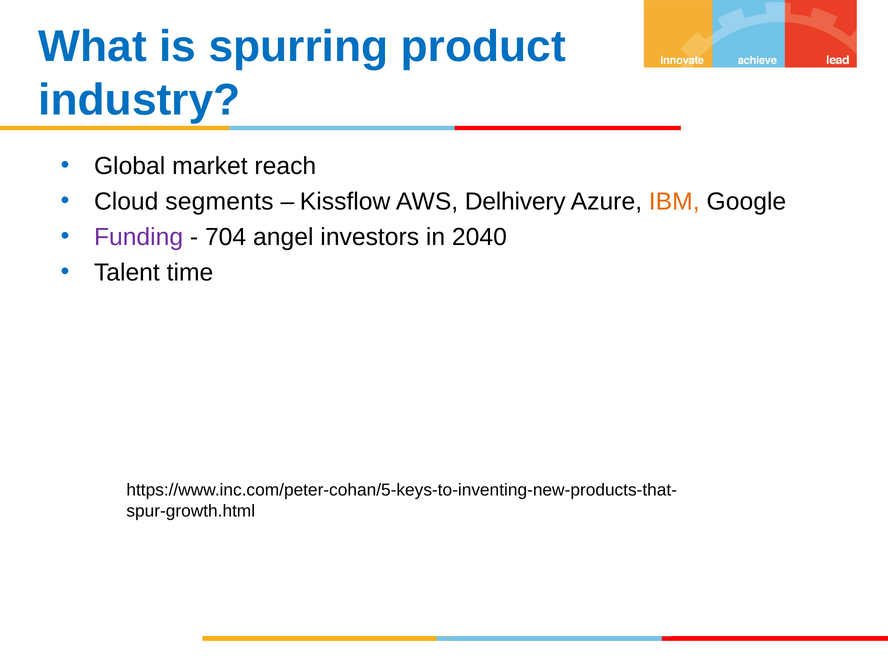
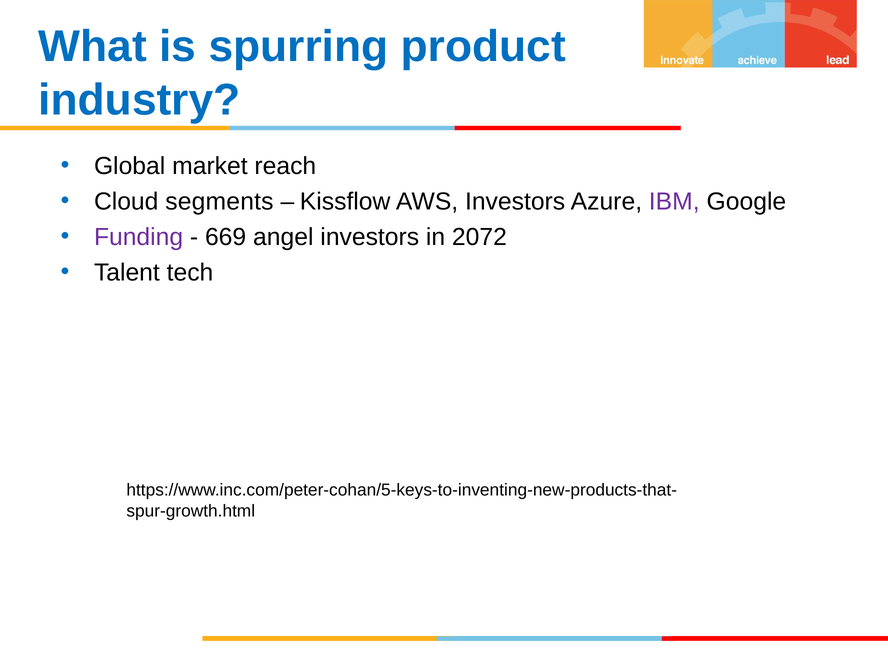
AWS Delhivery: Delhivery -> Investors (515, 202)
IBM colour: orange -> purple (674, 202)
704: 704 -> 669 (226, 237)
2040: 2040 -> 2072 (479, 237)
time: time -> tech (190, 273)
